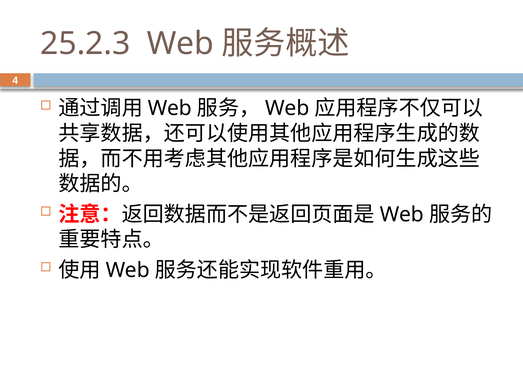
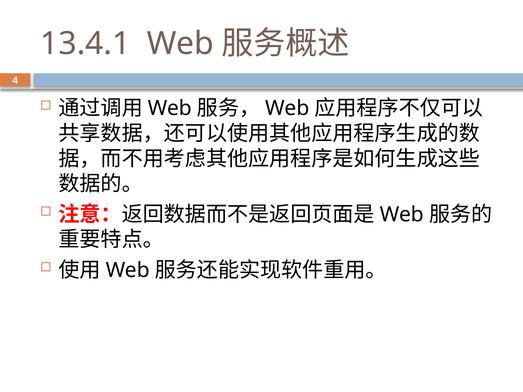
25.2.3: 25.2.3 -> 13.4.1 (85, 44)
